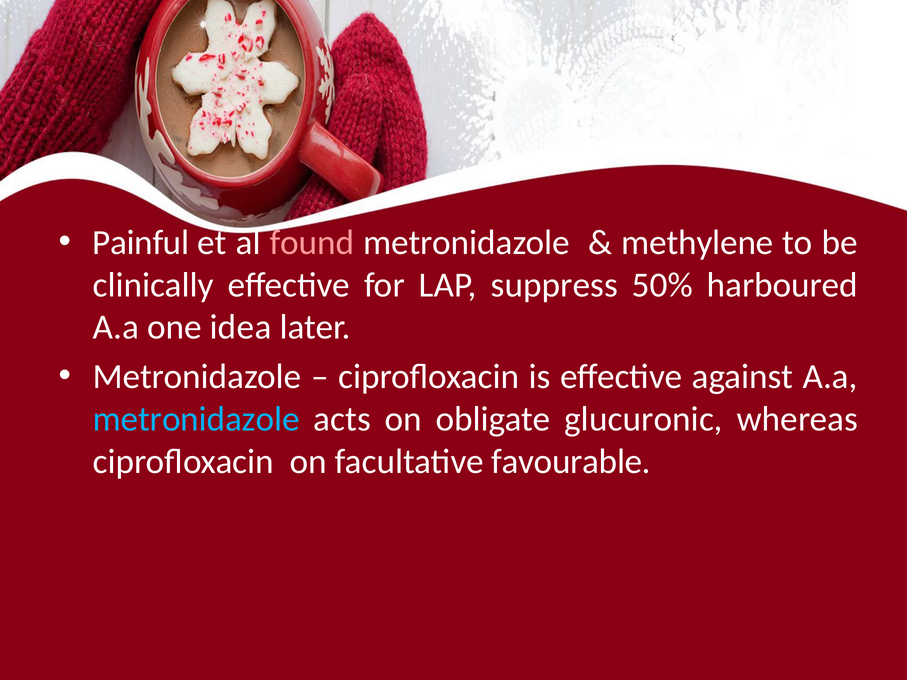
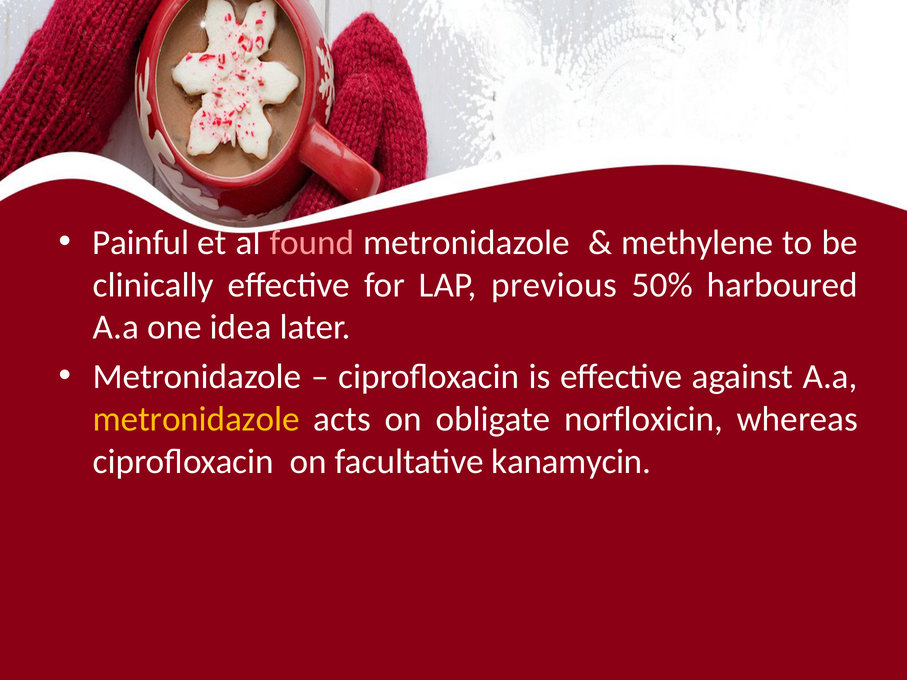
suppress: suppress -> previous (554, 285)
metronidazole colour: light blue -> yellow (196, 419)
glucuronic: glucuronic -> norfloxicin (644, 419)
favourable: favourable -> kanamycin (571, 462)
